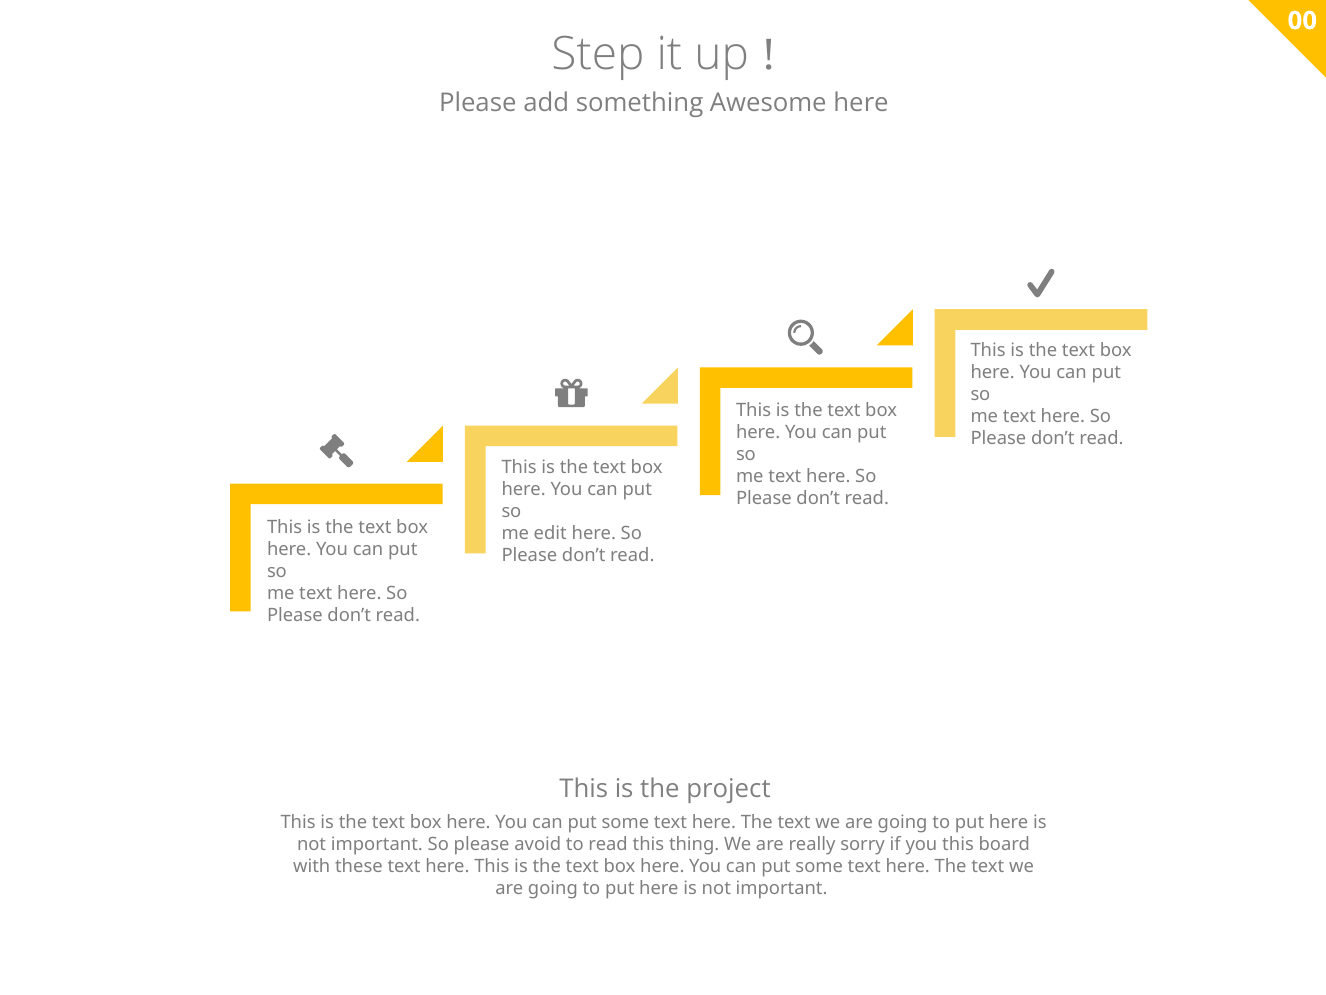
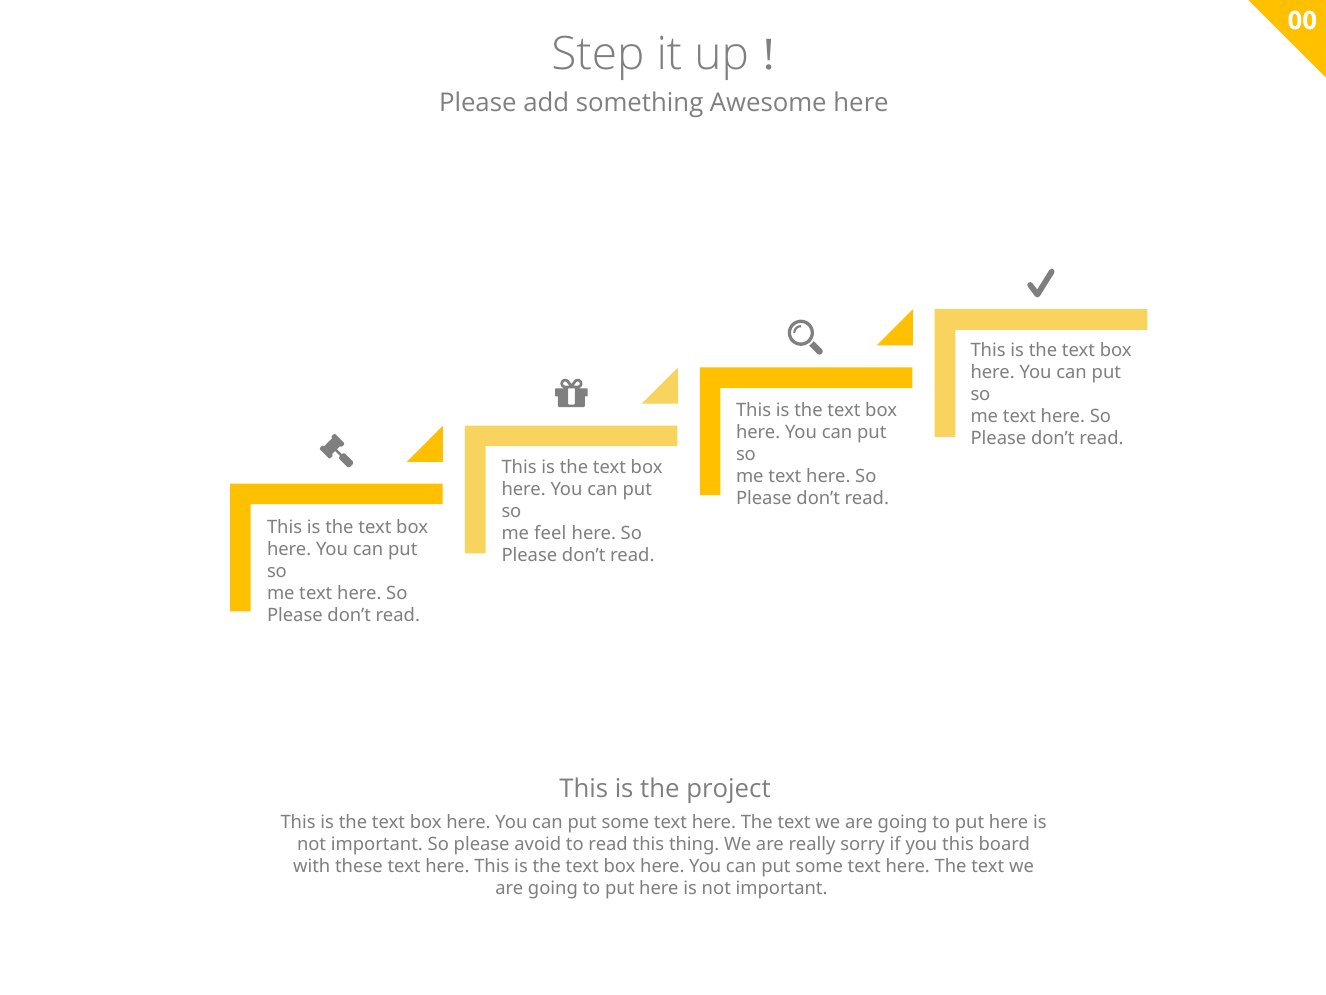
edit: edit -> feel (550, 533)
